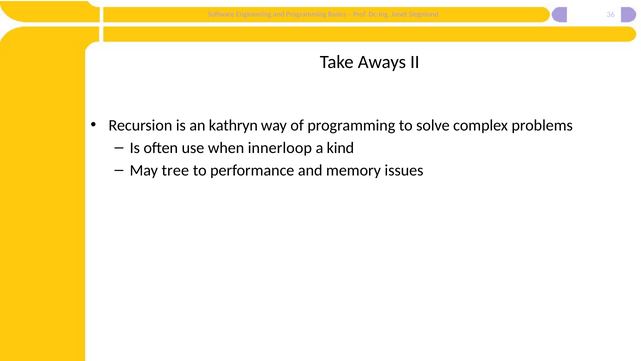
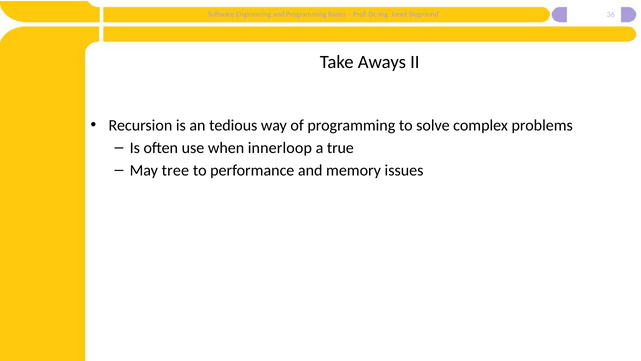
kathryn: kathryn -> tedious (233, 125)
kind: kind -> true (340, 148)
